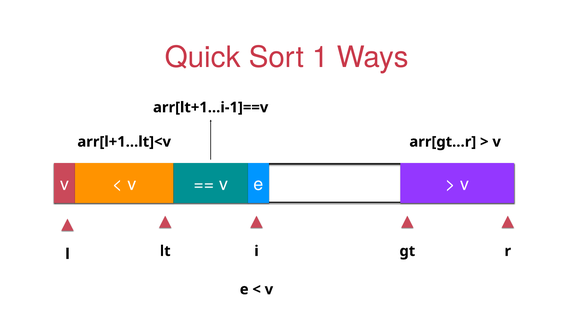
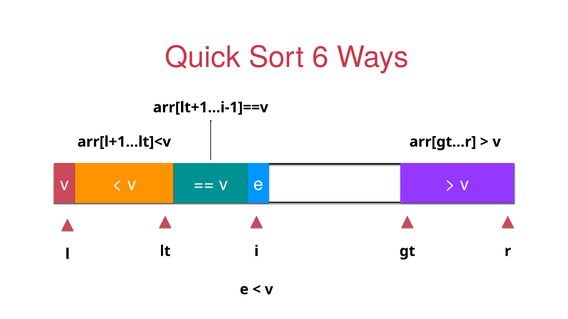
1: 1 -> 6 (320, 57)
